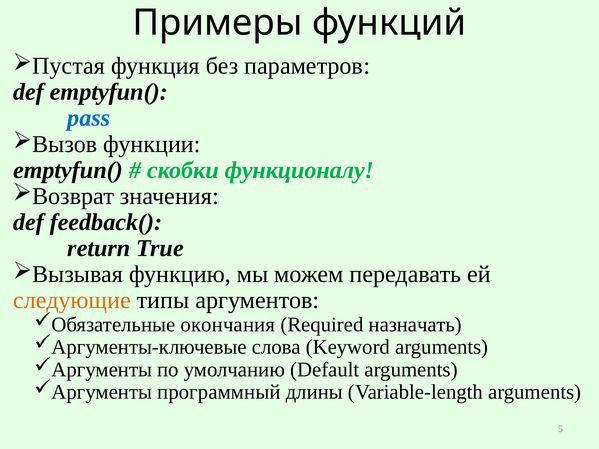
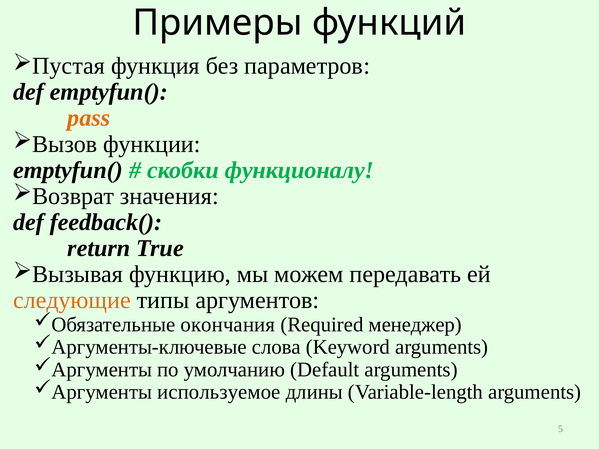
pass colour: blue -> orange (89, 118)
назначать: назначать -> менеджер (415, 325)
программный: программный -> используемое (219, 392)
